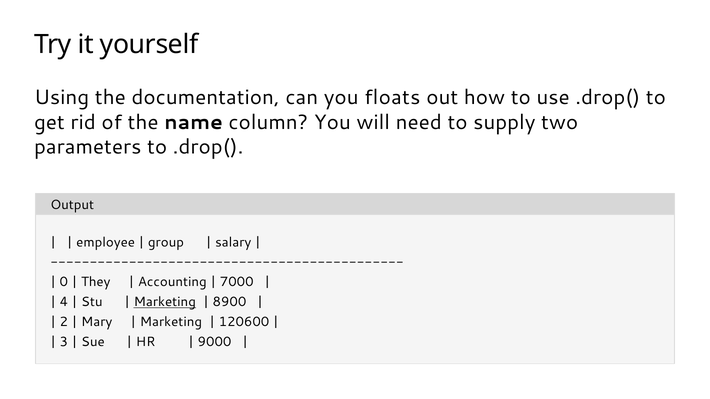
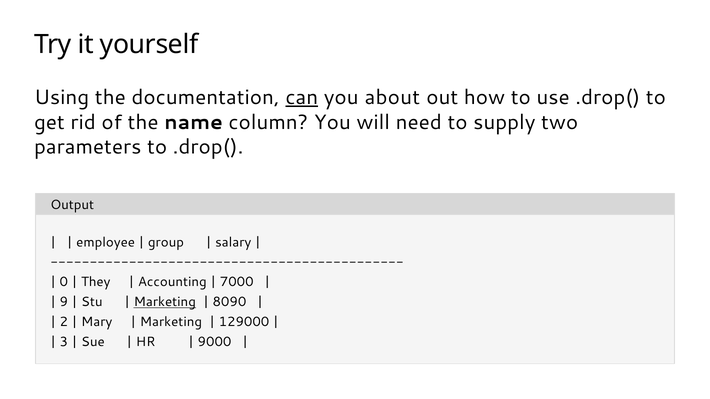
can underline: none -> present (302, 97)
floats: floats -> about (392, 97)
4: 4 -> 9 (64, 302)
8900: 8900 -> 8090 (229, 302)
120600: 120600 -> 129000 (244, 322)
